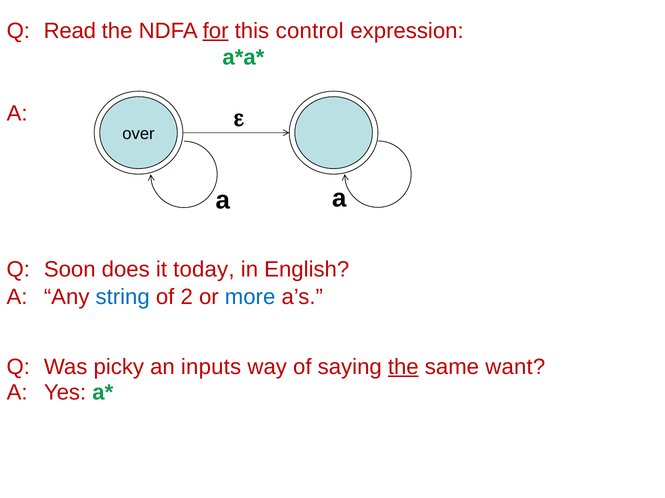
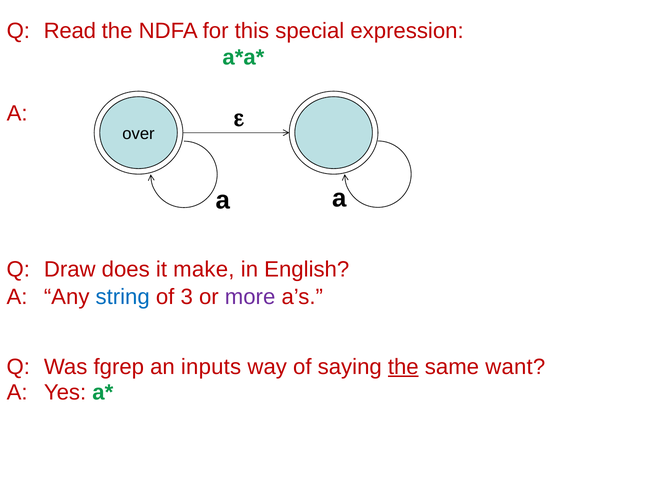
for underline: present -> none (216, 31)
control: control -> special (310, 31)
Soon: Soon -> Draw (70, 270)
today: today -> make (204, 270)
2: 2 -> 3 (187, 298)
more colour: blue -> purple (250, 298)
picky: picky -> fgrep (119, 367)
